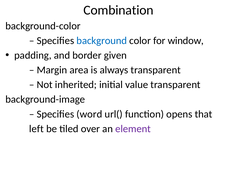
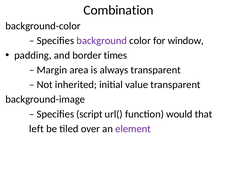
background colour: blue -> purple (102, 41)
given: given -> times (115, 56)
word: word -> script (89, 115)
opens: opens -> would (179, 115)
